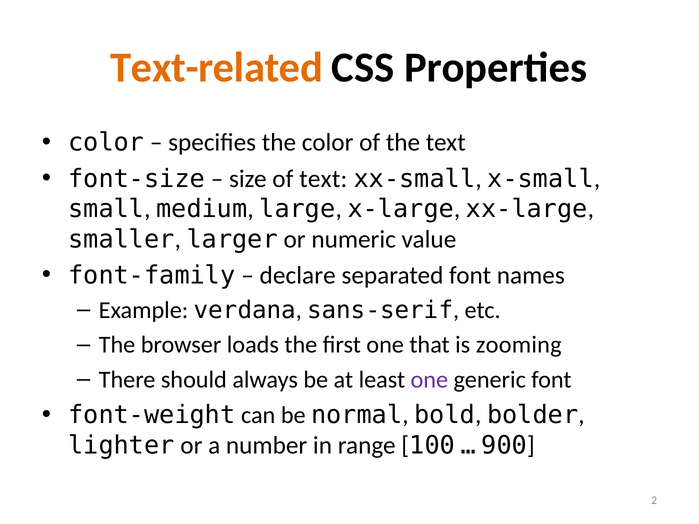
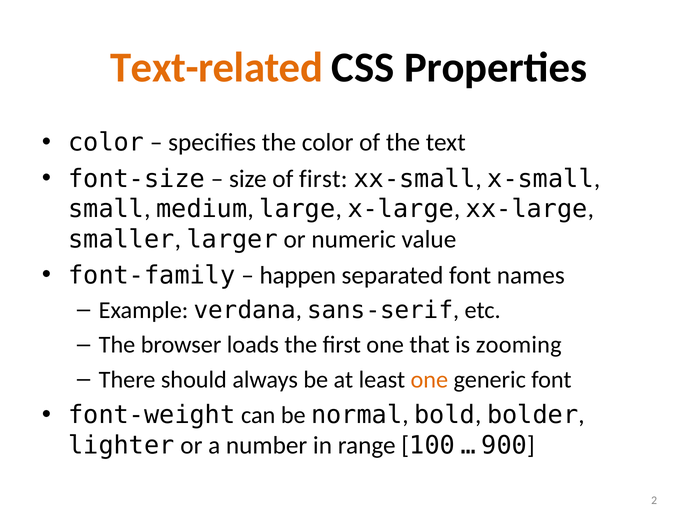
of text: text -> first (323, 179)
declare: declare -> happen (298, 275)
one colour: purple -> orange (429, 380)
